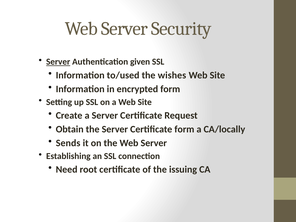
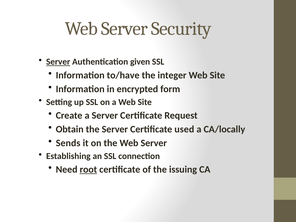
to/used: to/used -> to/have (123, 75)
wishes: wishes -> integer (172, 75)
Certificate form: form -> used (184, 129)
root underline: none -> present (88, 170)
